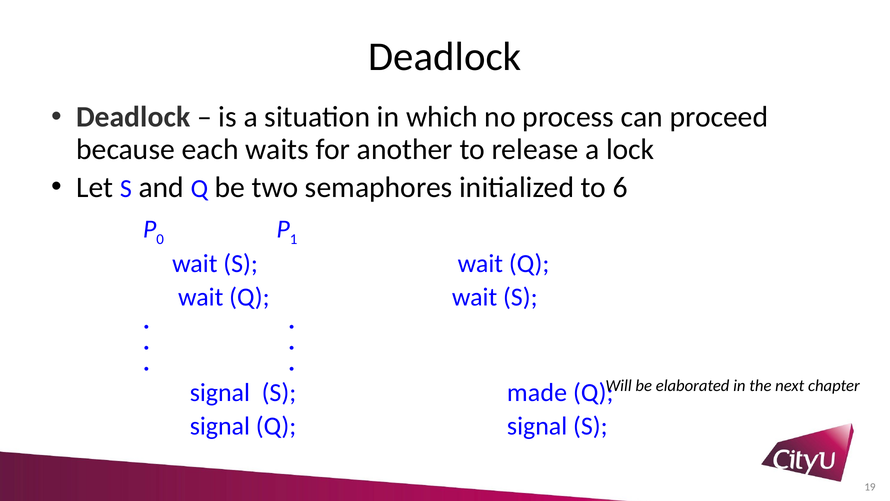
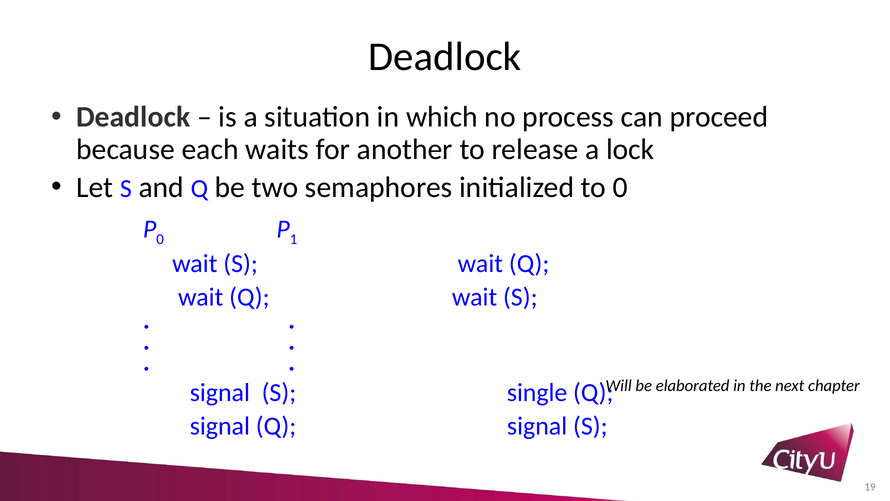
to 6: 6 -> 0 (620, 187)
made: made -> single (537, 392)
